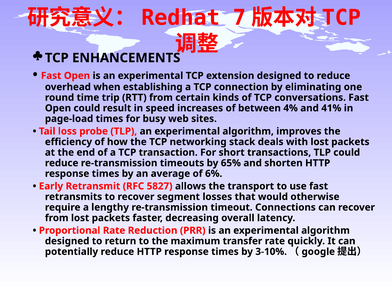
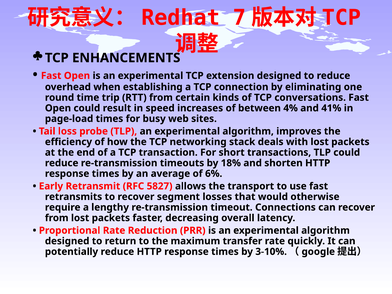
65%: 65% -> 18% (231, 163)
